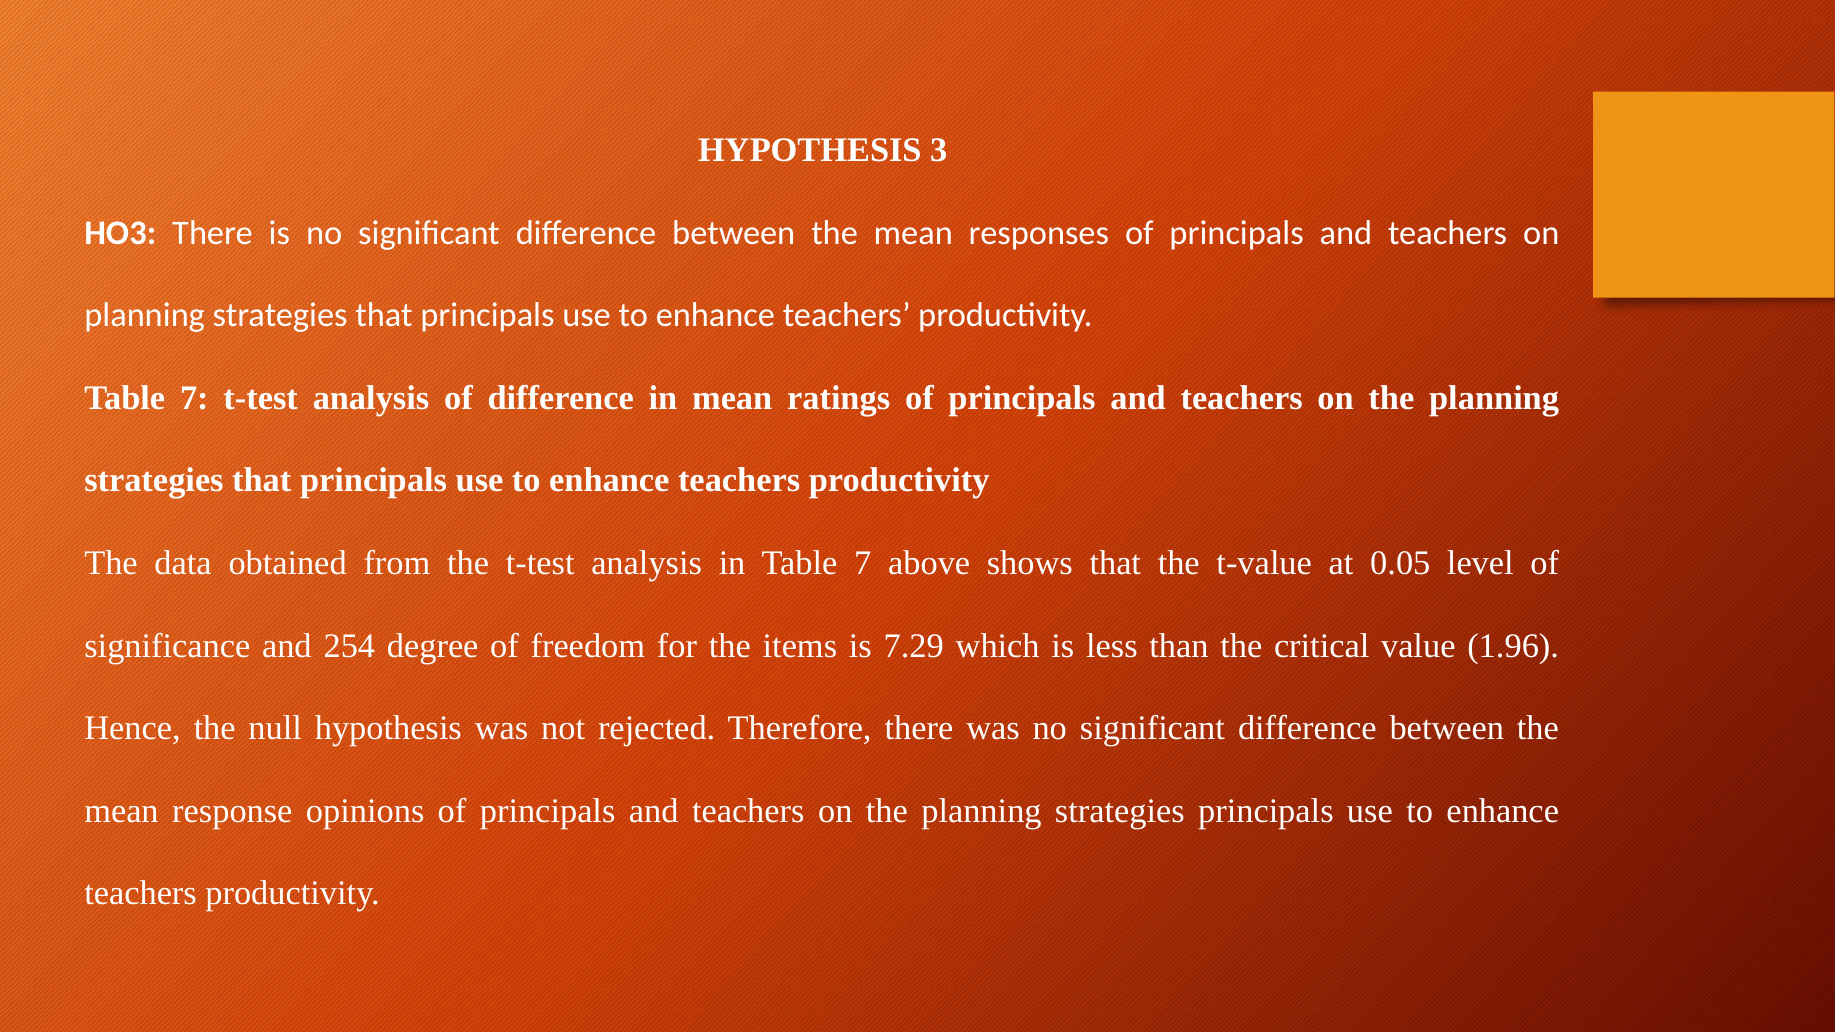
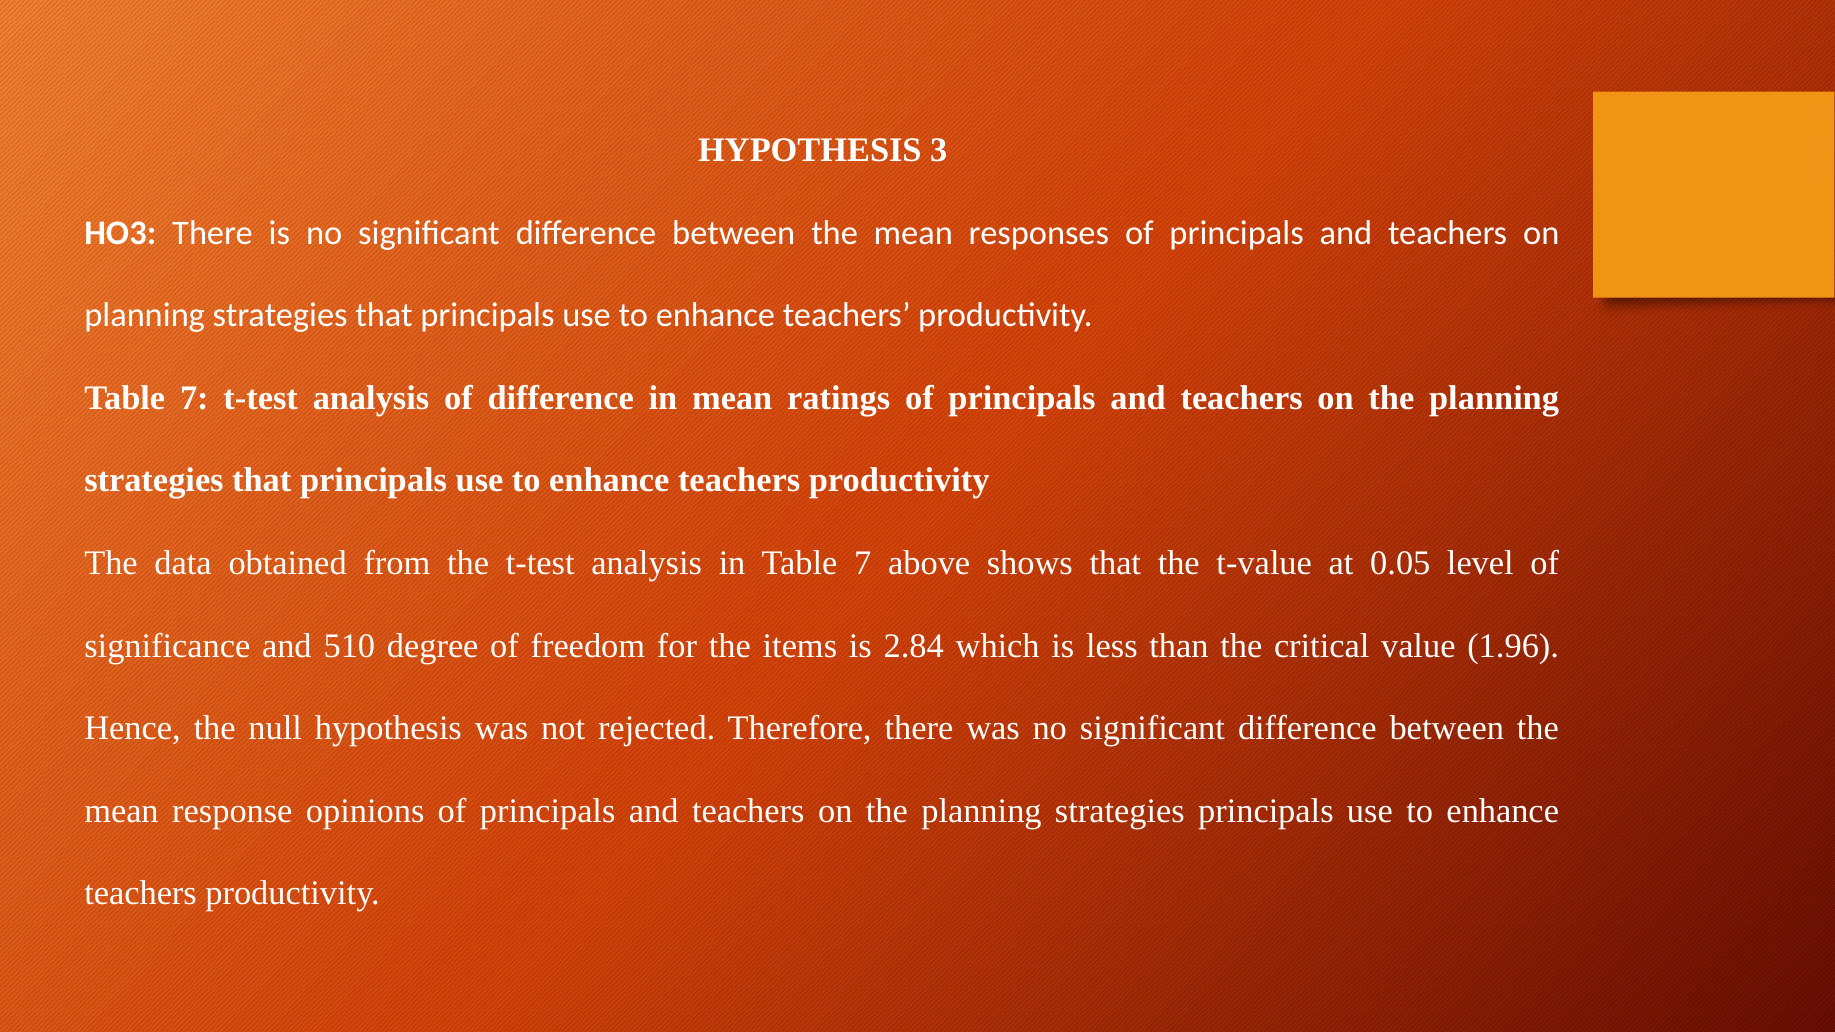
254: 254 -> 510 (349, 646)
7.29: 7.29 -> 2.84 (914, 646)
